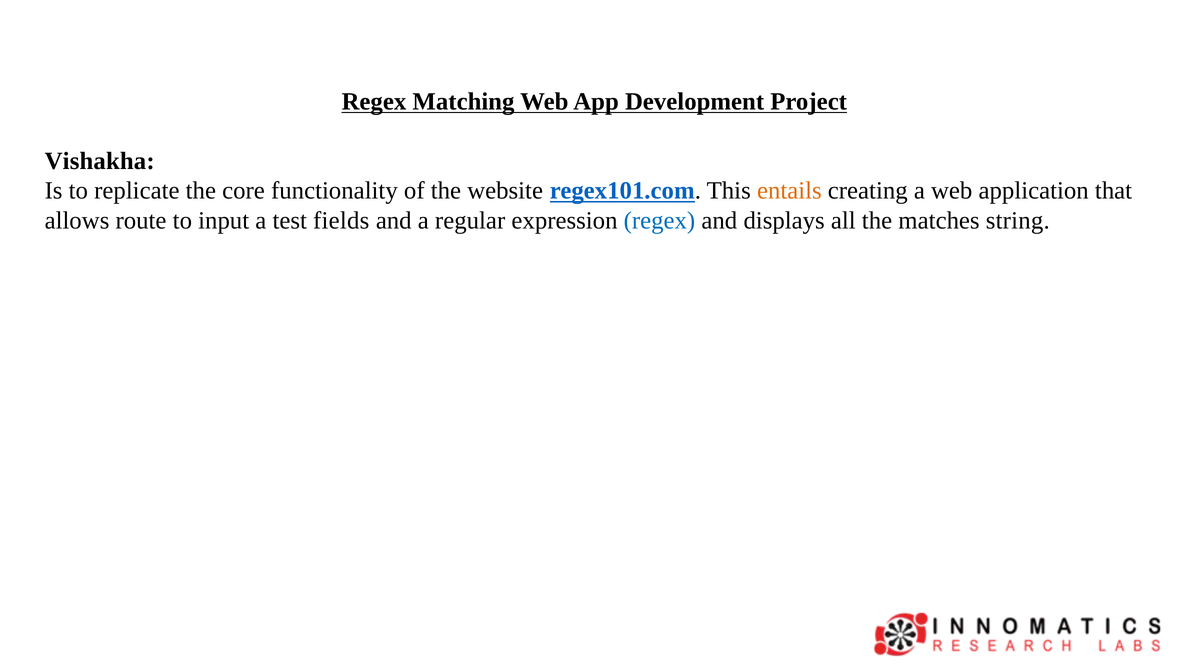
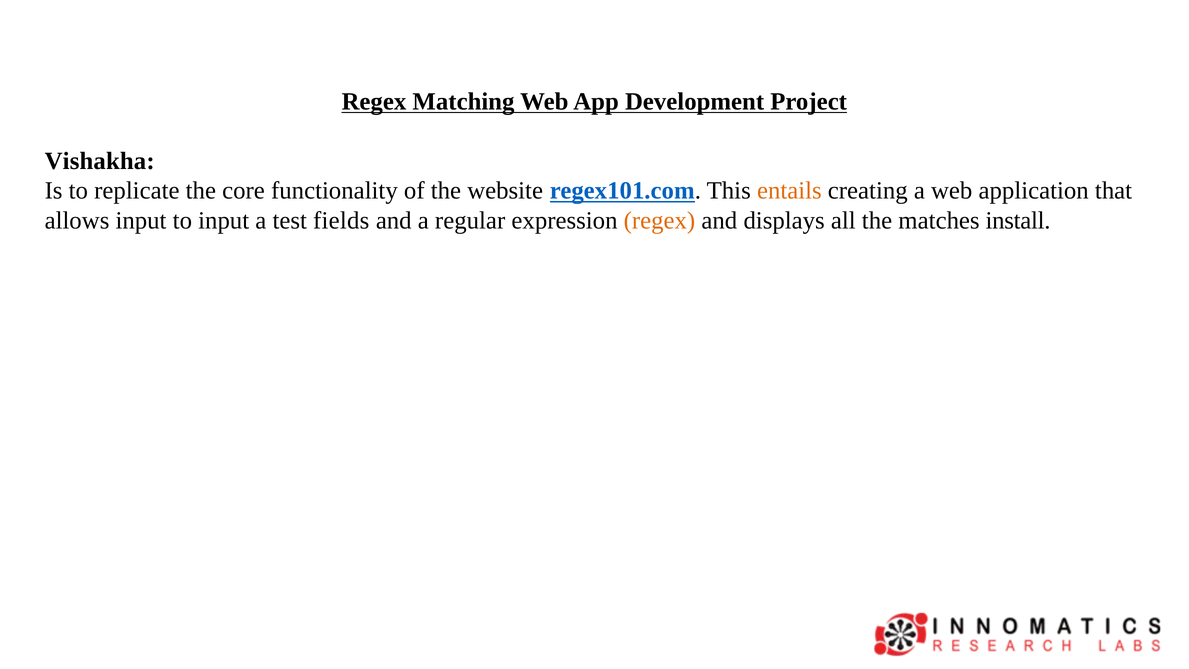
allows route: route -> input (141, 220)
regex colour: blue -> orange (659, 220)
string: string -> install (1018, 220)
